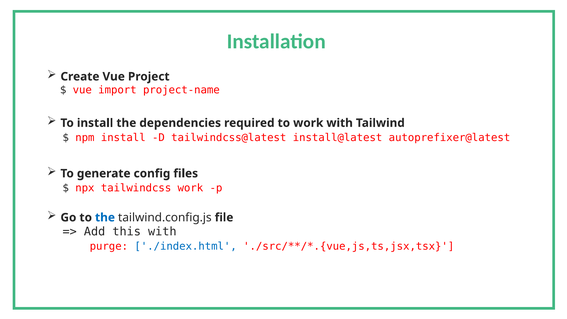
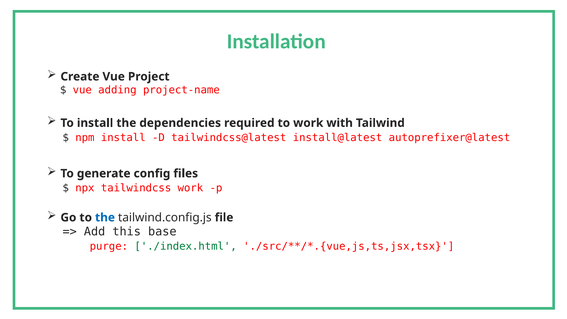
import: import -> adding (117, 90)
this with: with -> base (162, 232)
./index.html colour: blue -> green (186, 246)
